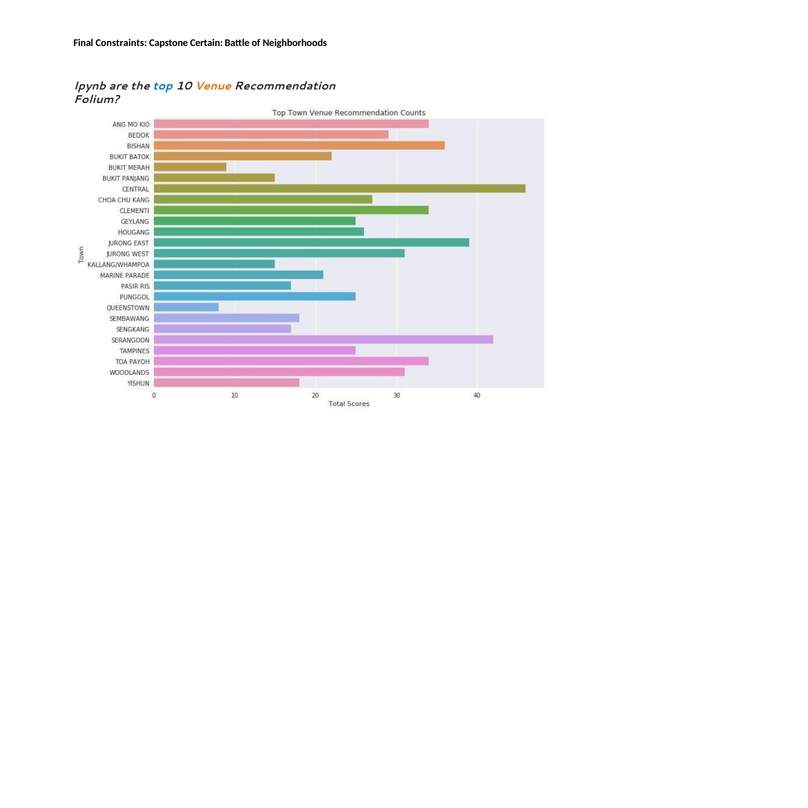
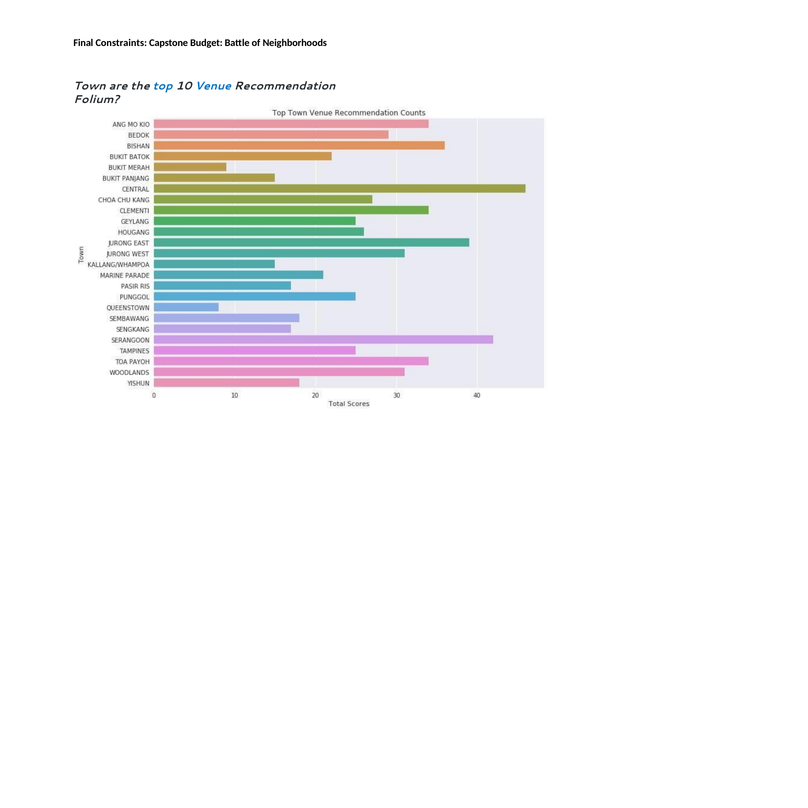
Certain: Certain -> Budget (206, 43)
Ipynb: Ipynb -> Town (90, 86)
Venue colour: orange -> blue (213, 86)
